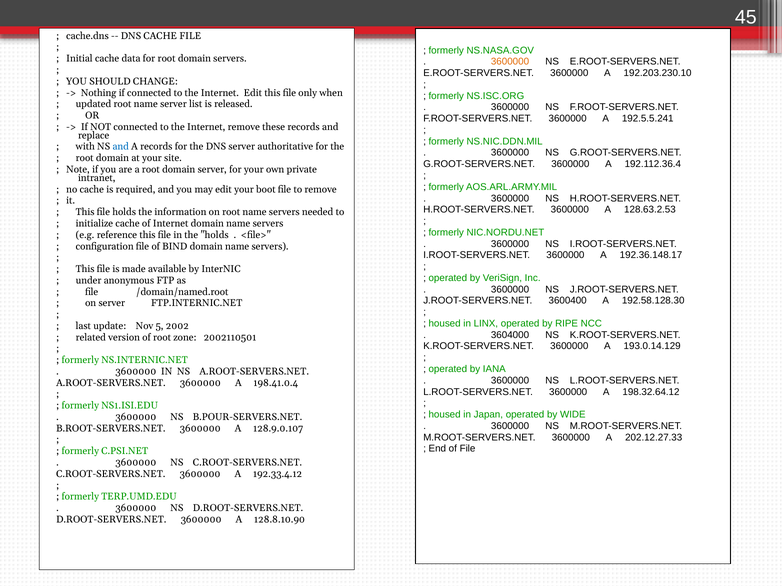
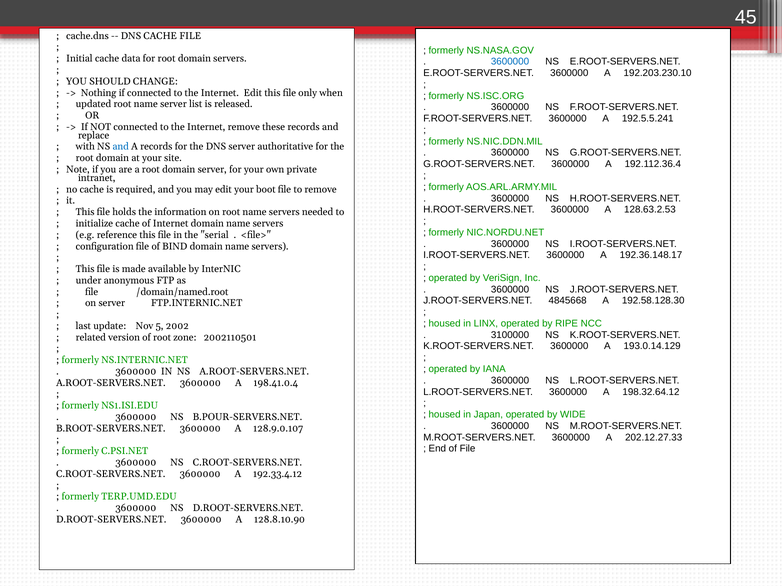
3600000 colour: orange -> blue (510, 62)
the holds: holds -> serial (215, 235)
3600400: 3600400 -> 4845668 (568, 301)
3604000: 3604000 -> 3100000 (510, 335)
